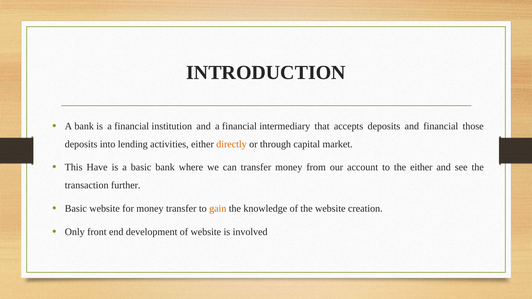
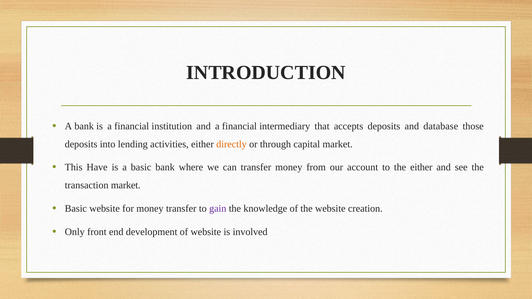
and financial: financial -> database (441, 126)
transaction further: further -> market (126, 185)
gain colour: orange -> purple (218, 209)
